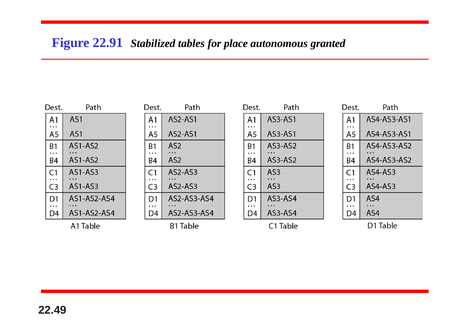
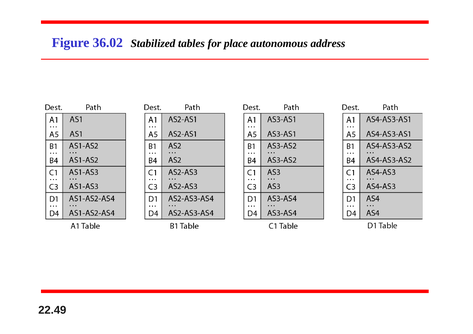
22.91: 22.91 -> 36.02 (108, 43)
granted: granted -> address (328, 44)
